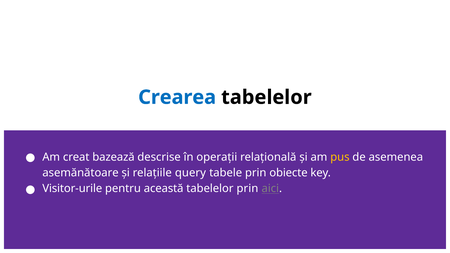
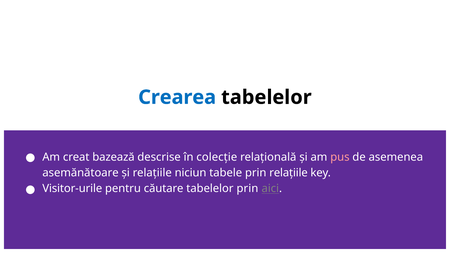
operații: operații -> colecție (217, 157)
pus colour: yellow -> pink (340, 157)
query: query -> niciun (191, 173)
prin obiecte: obiecte -> relațiile (289, 173)
această: această -> căutare (164, 189)
